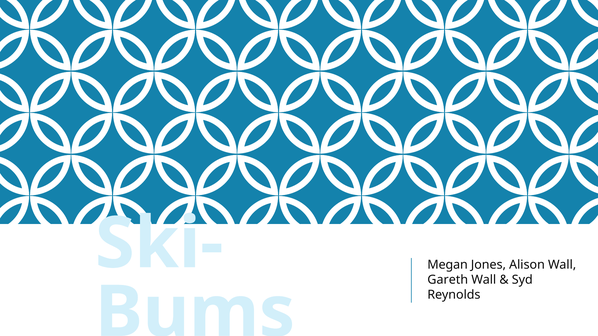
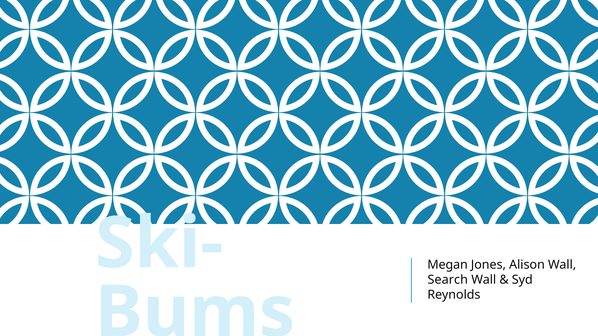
Gareth: Gareth -> Search (448, 280)
